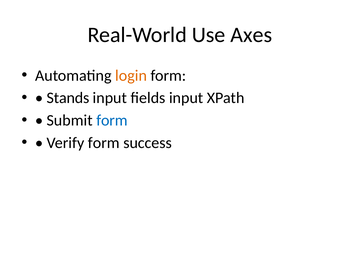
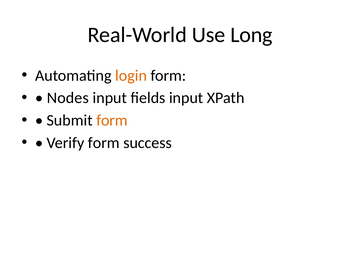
Axes: Axes -> Long (251, 35)
Stands: Stands -> Nodes (68, 98)
form colour: blue -> orange (112, 120)
